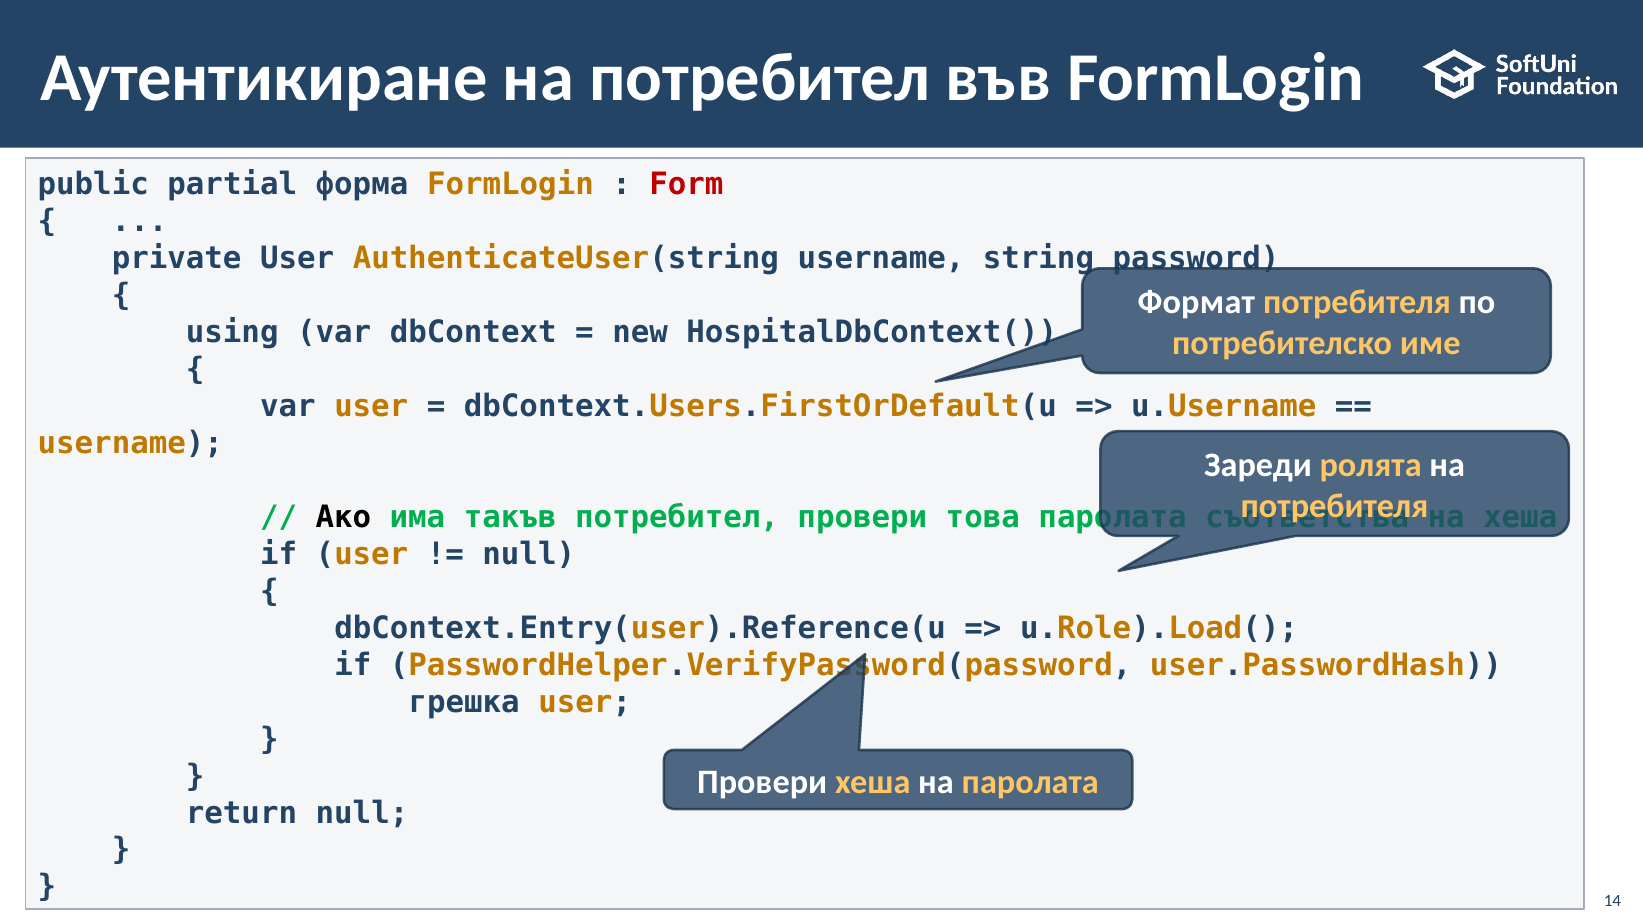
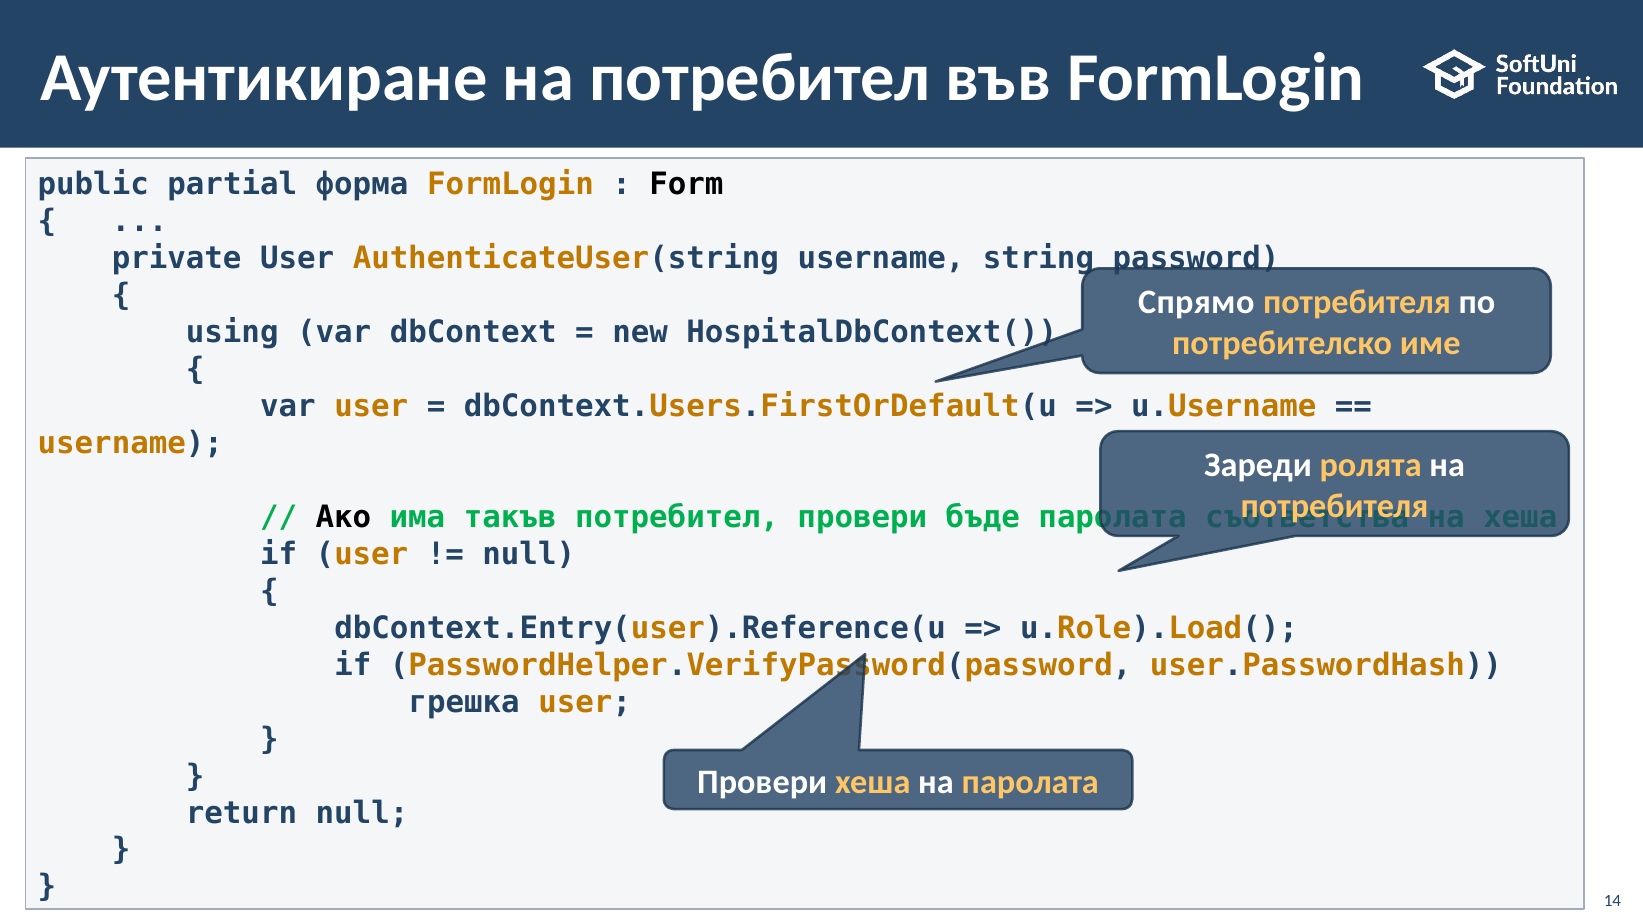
Form colour: red -> black (686, 185)
Формат: Формат -> Спрямо (1196, 303)
това: това -> бъде (983, 517)
